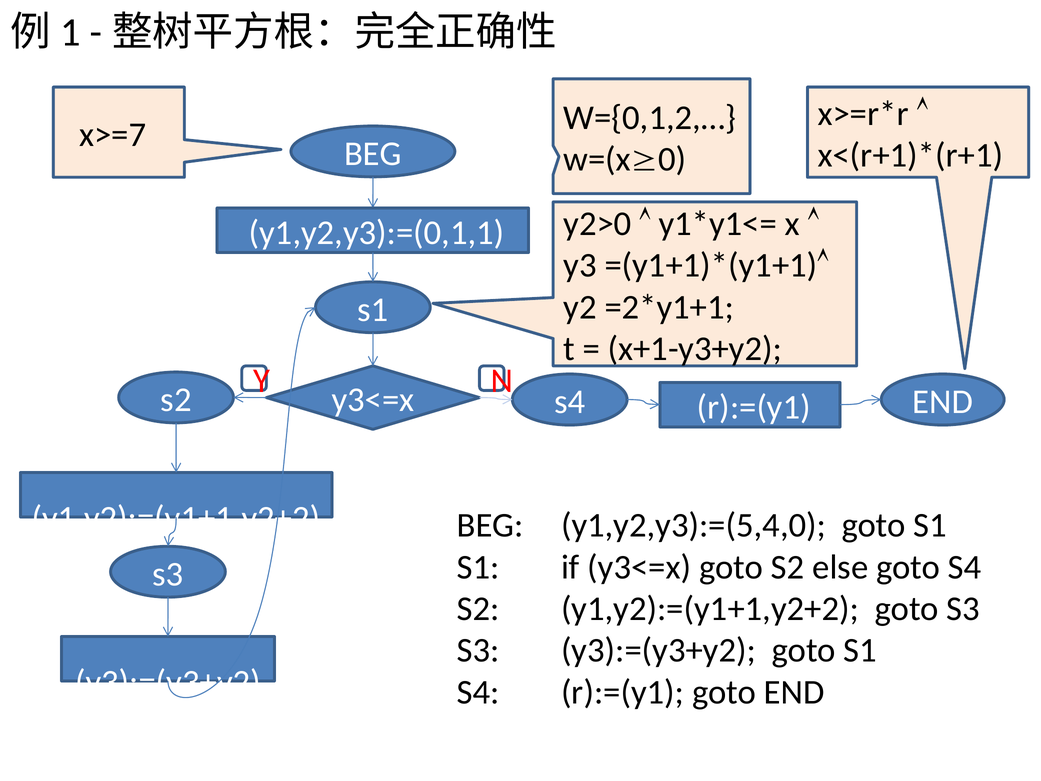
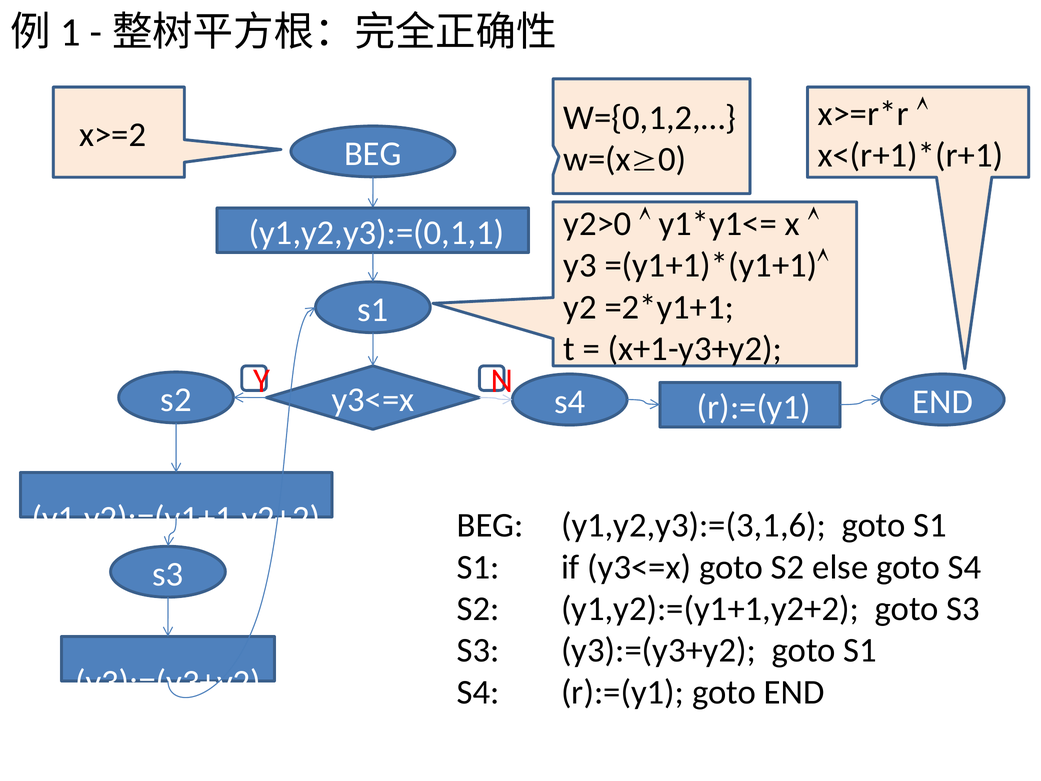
x>=7: x>=7 -> x>=2 (113, 135)
y1,y2,y3):=(5,4,0: y1,y2,y3):=(5,4,0 -> y1,y2,y3):=(3,1,6 (694, 525)
